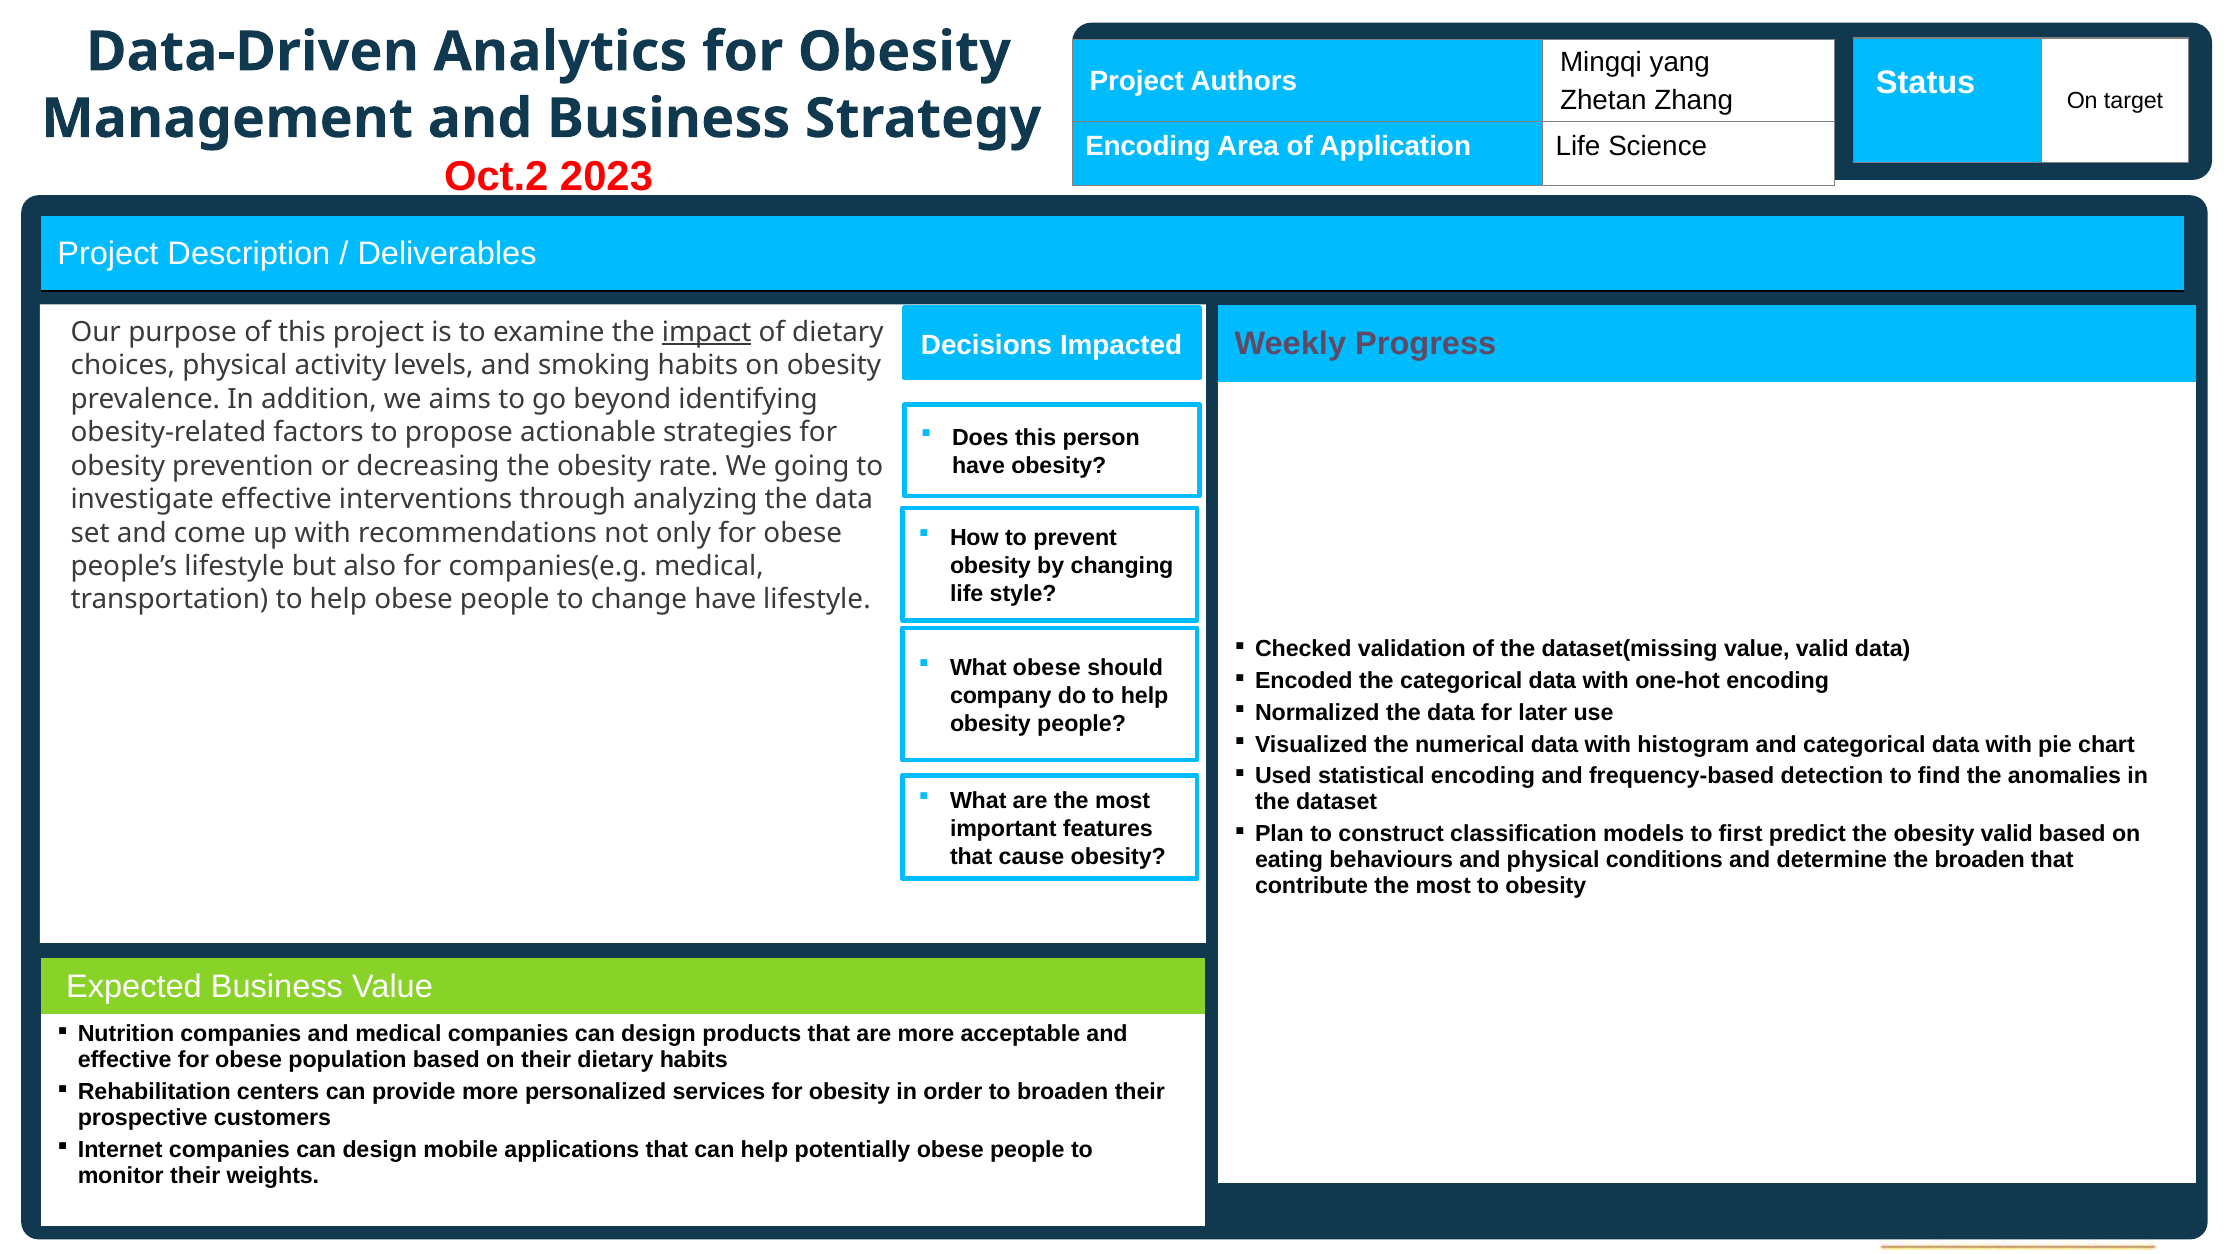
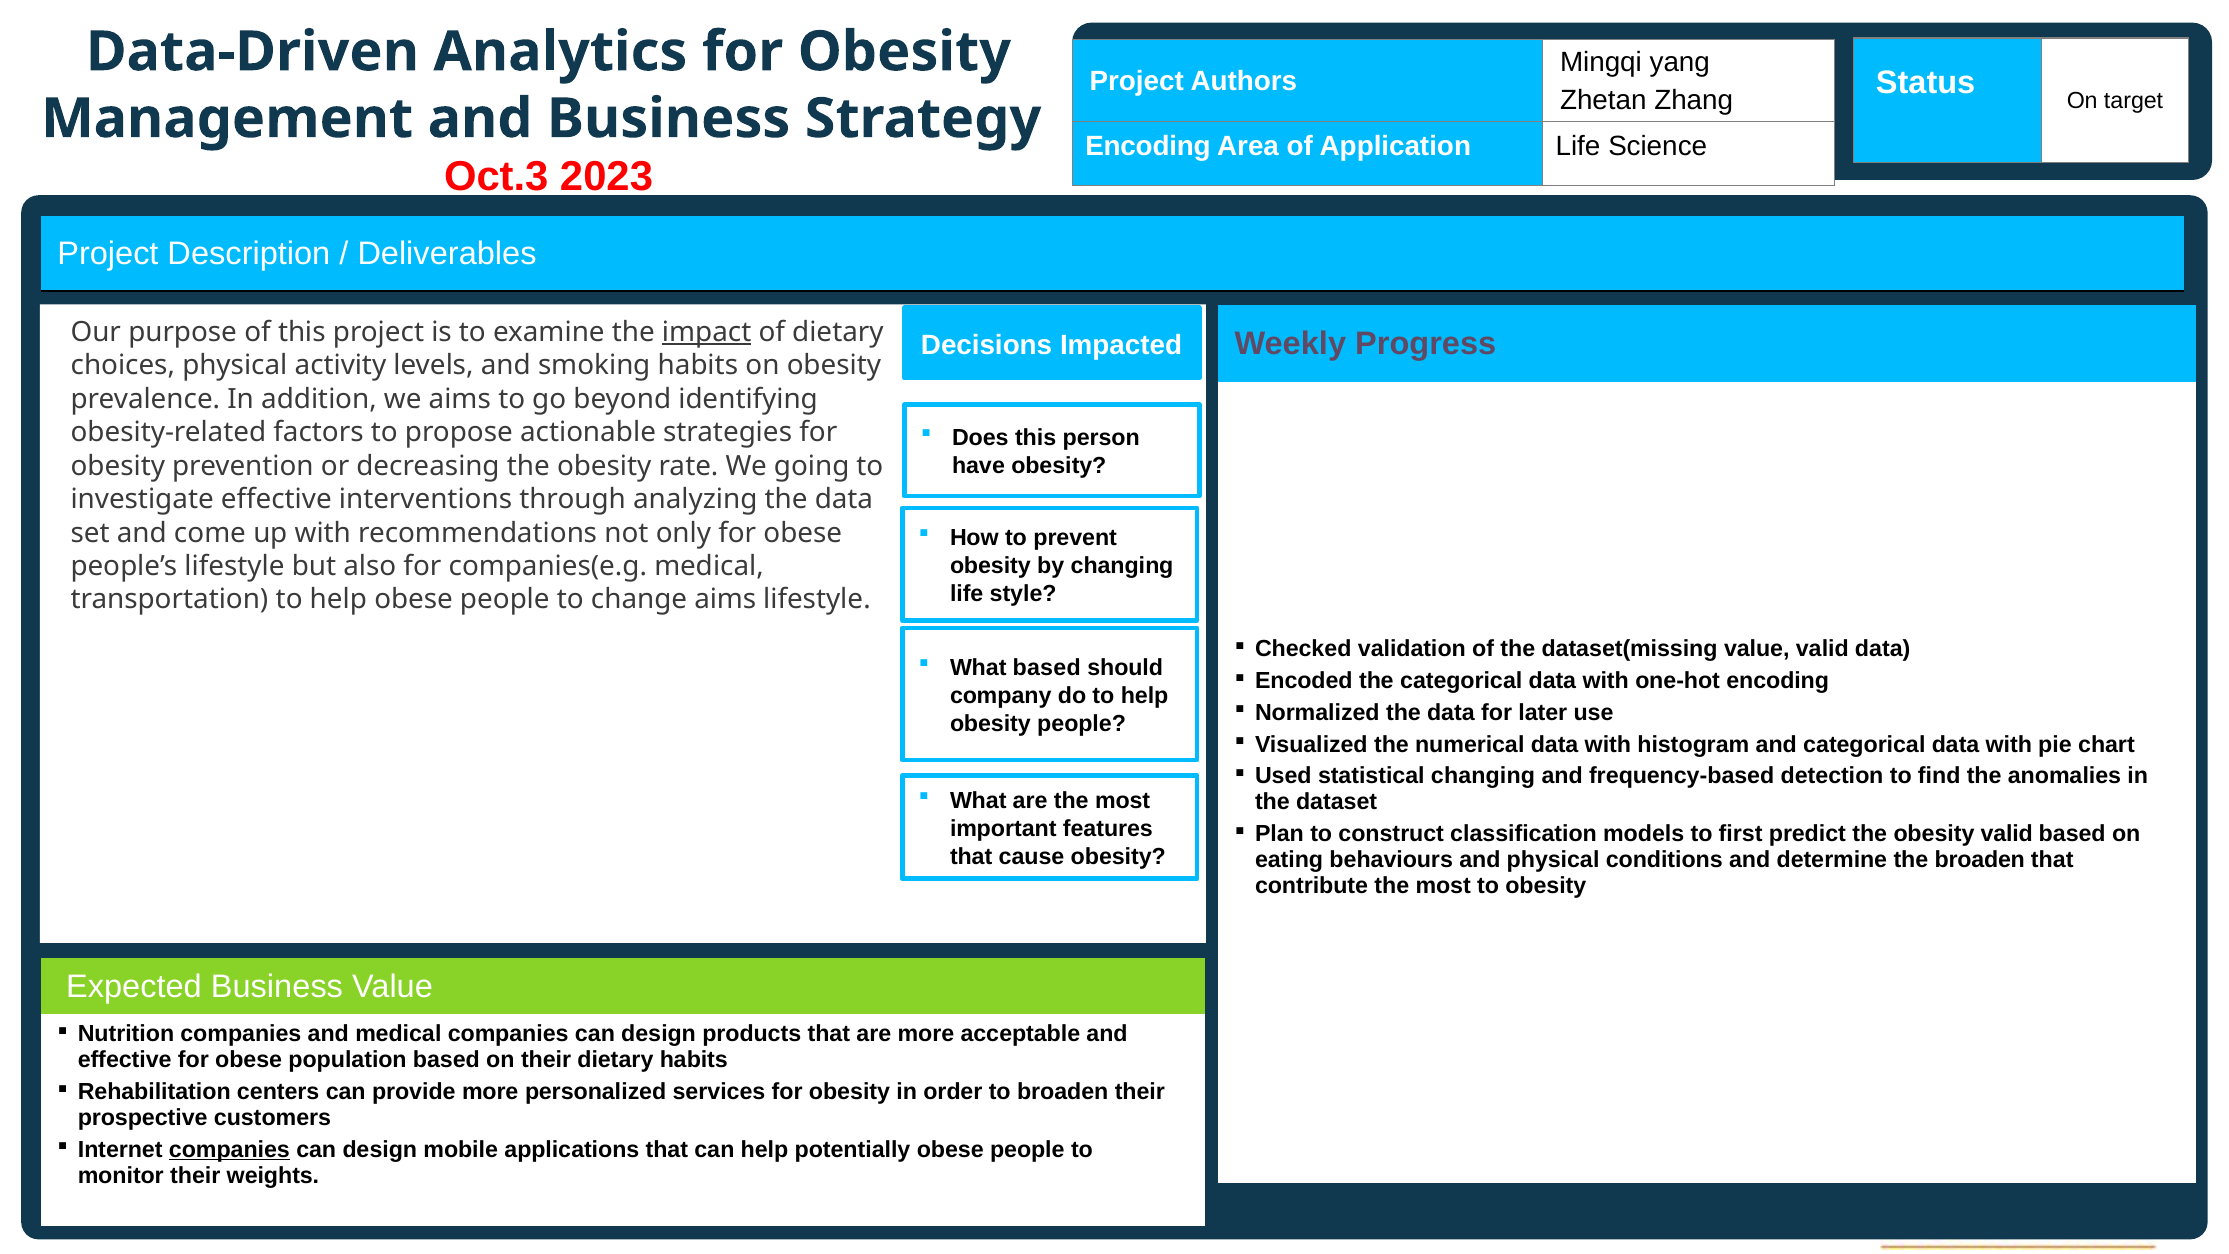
Oct.2: Oct.2 -> Oct.3 (496, 176)
change have: have -> aims (725, 600)
What obese: obese -> based (1047, 668)
statistical encoding: encoding -> changing (1483, 776)
companies underline: none -> present (229, 1150)
